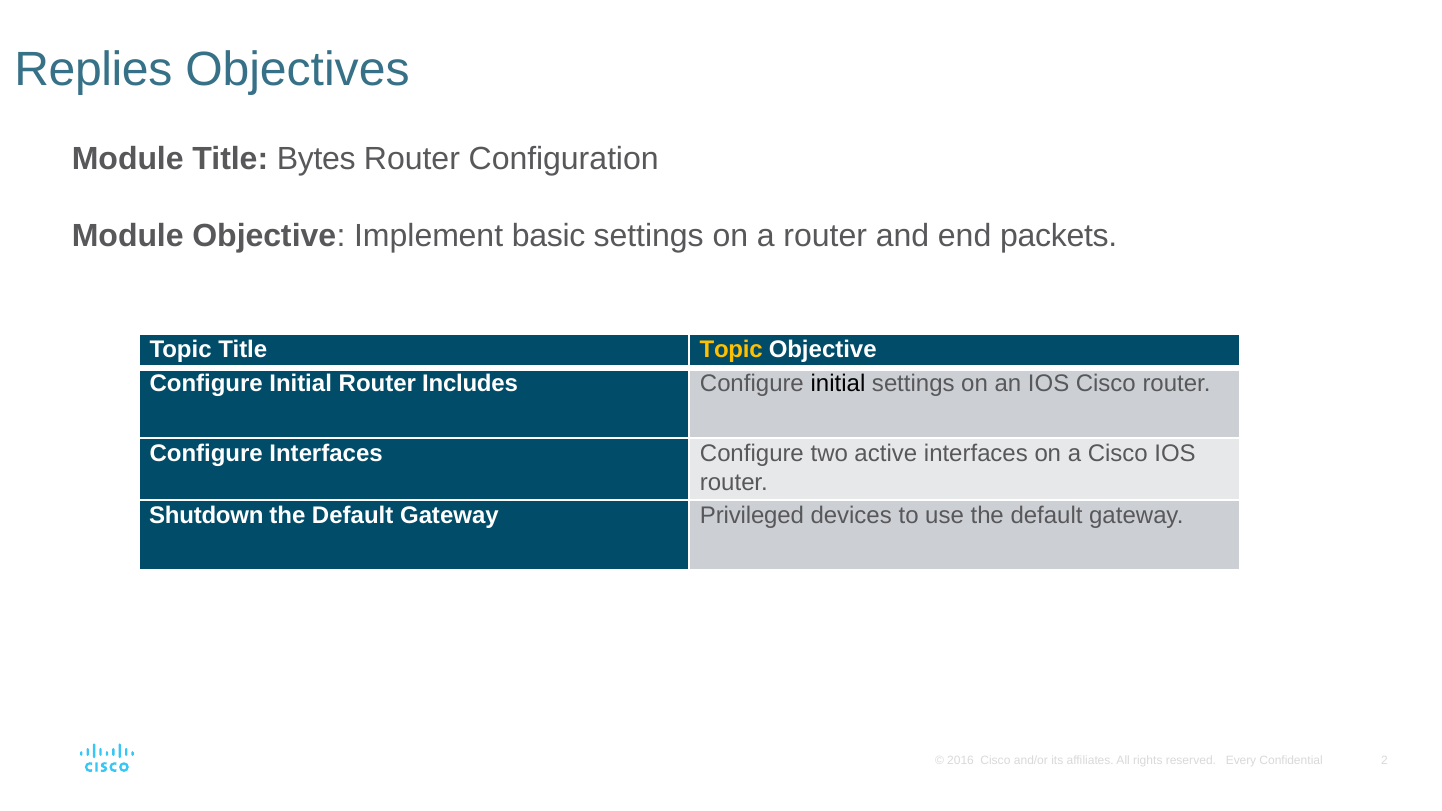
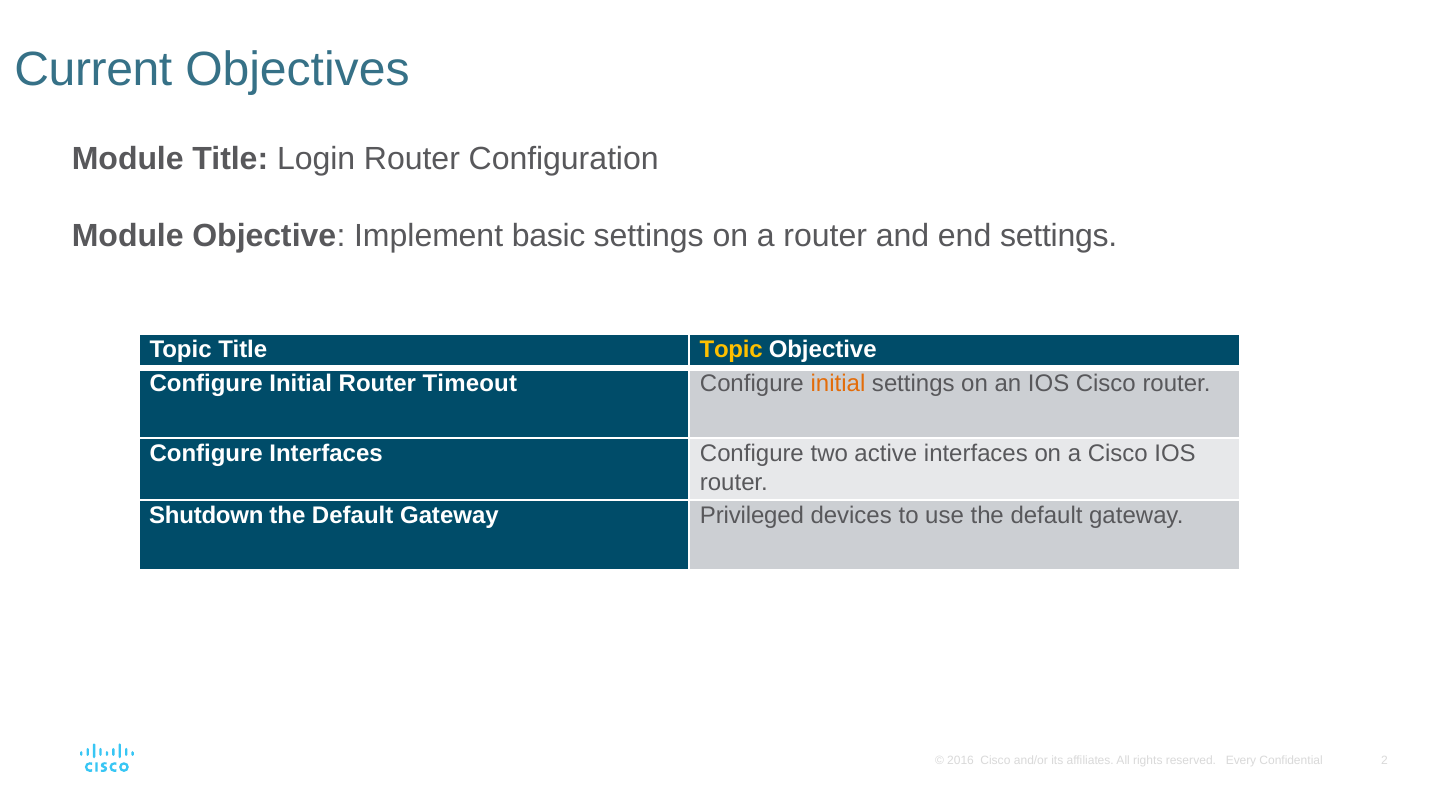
Replies: Replies -> Current (93, 70)
Bytes: Bytes -> Login (316, 159)
end packets: packets -> settings (1059, 236)
Includes: Includes -> Timeout (470, 384)
initial colour: black -> orange (838, 384)
